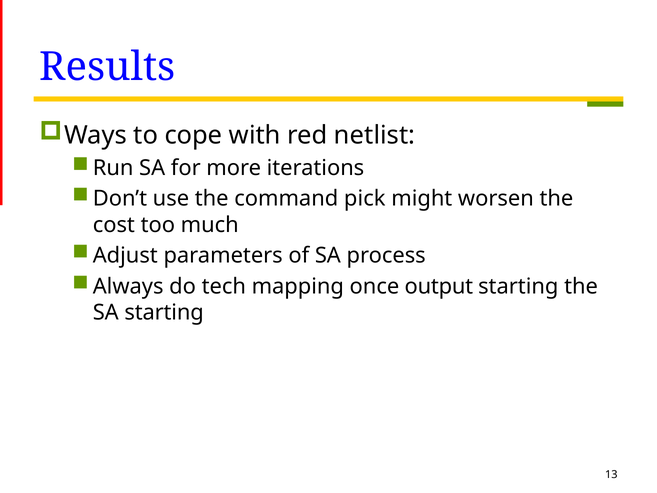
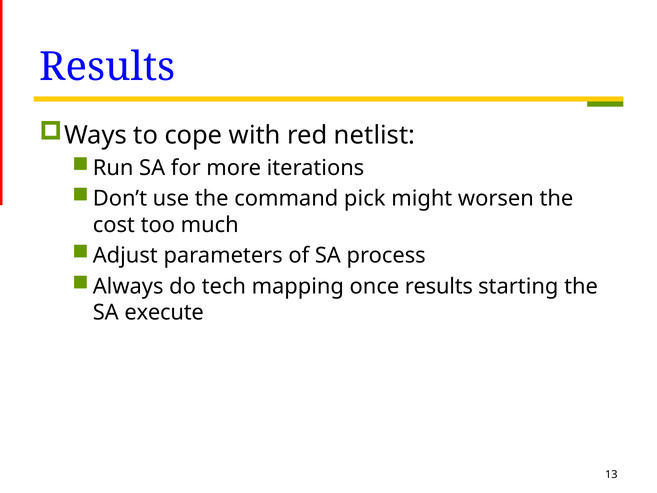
once output: output -> results (439, 286)
SA starting: starting -> execute (164, 313)
